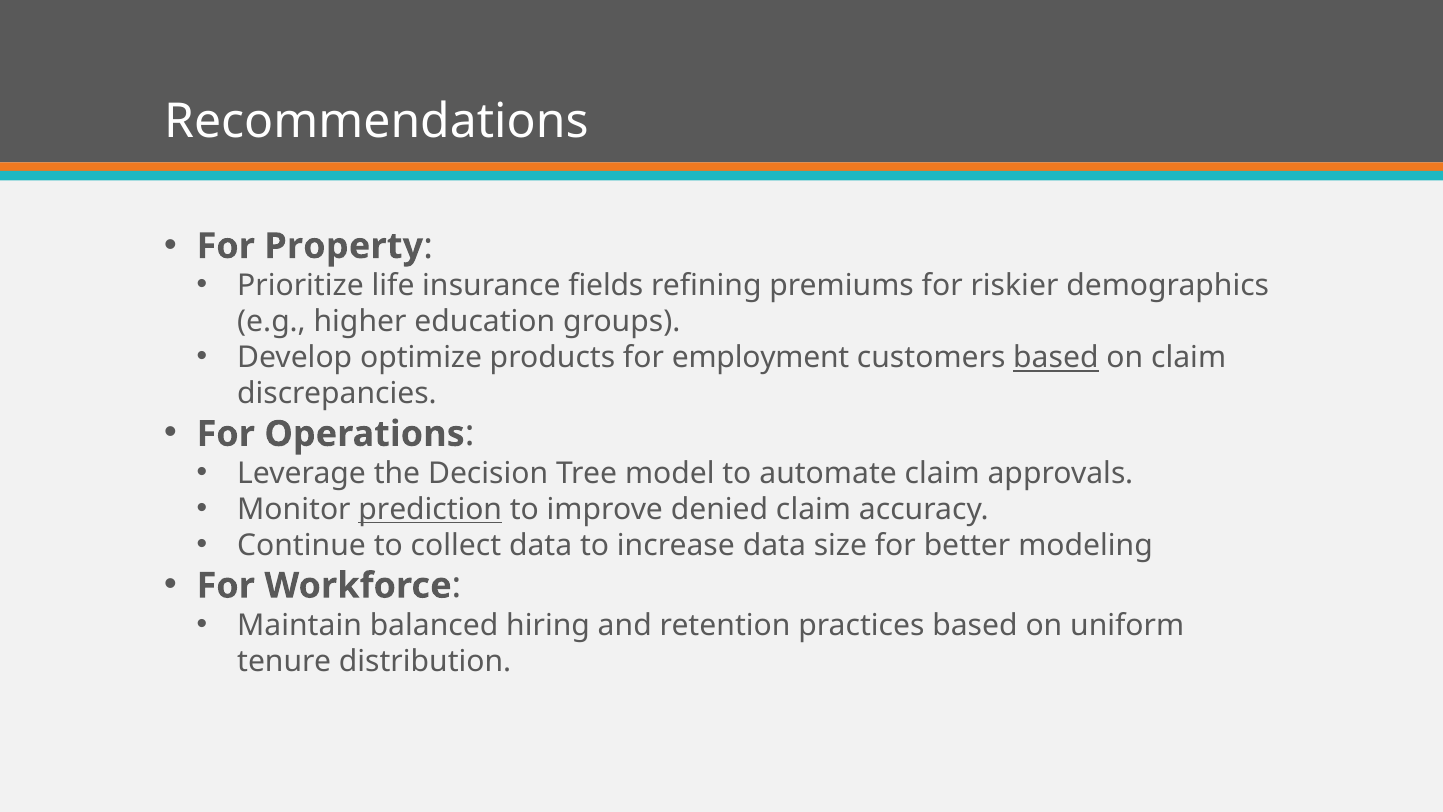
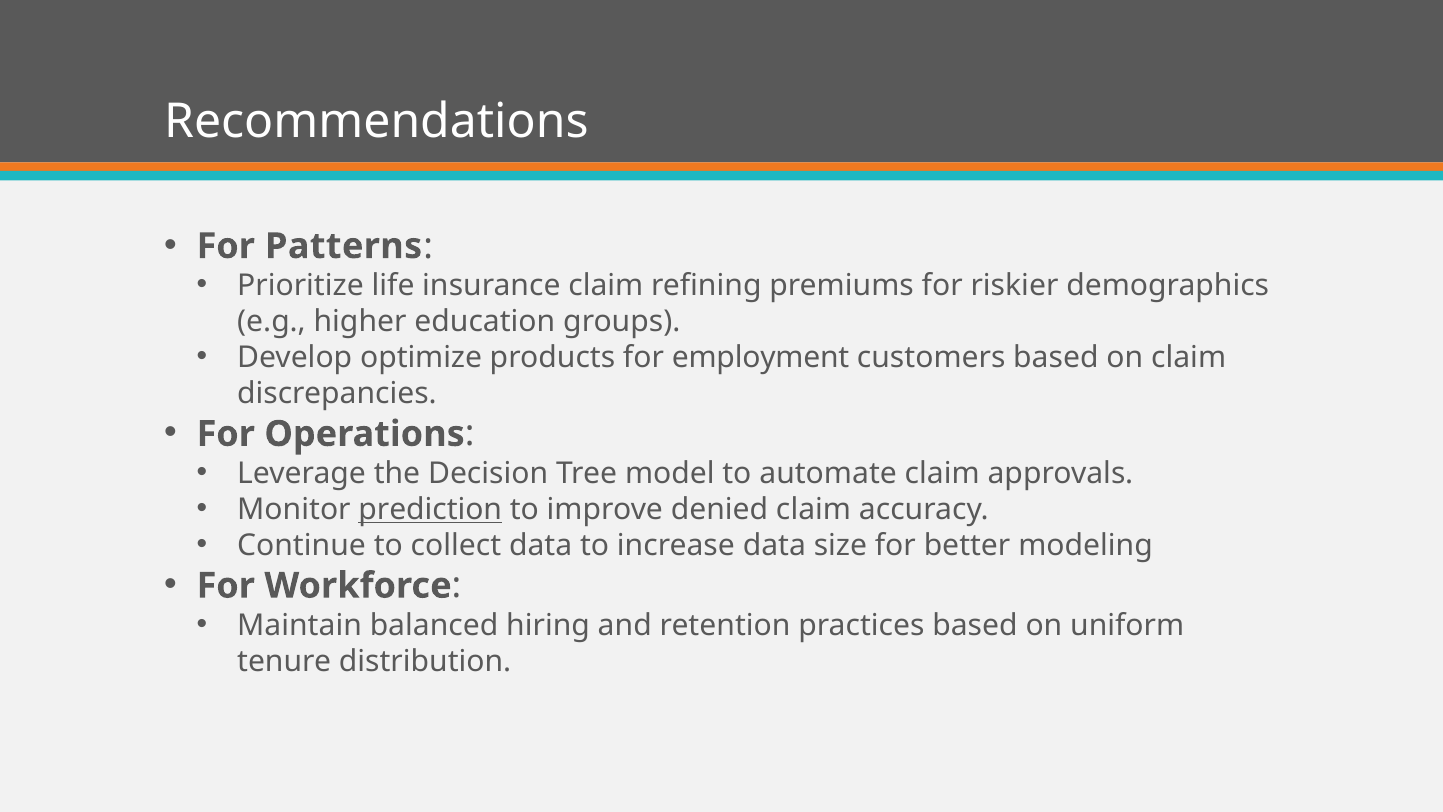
Property: Property -> Patterns (344, 246)
insurance fields: fields -> claim (606, 285)
based underline: present -> none (1056, 358)
